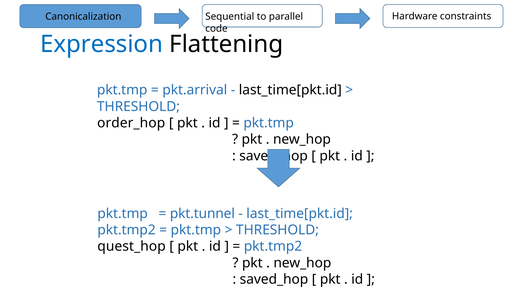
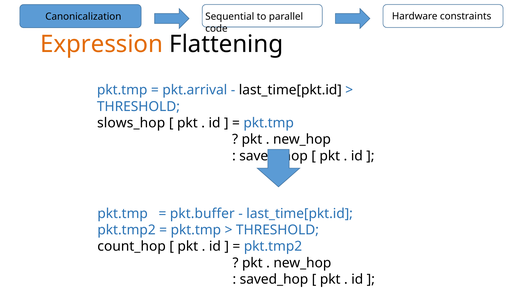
Expression colour: blue -> orange (102, 44)
order_hop: order_hop -> slows_hop (131, 123)
pkt.tunnel: pkt.tunnel -> pkt.buffer (202, 213)
quest_hop: quest_hop -> count_hop (132, 246)
